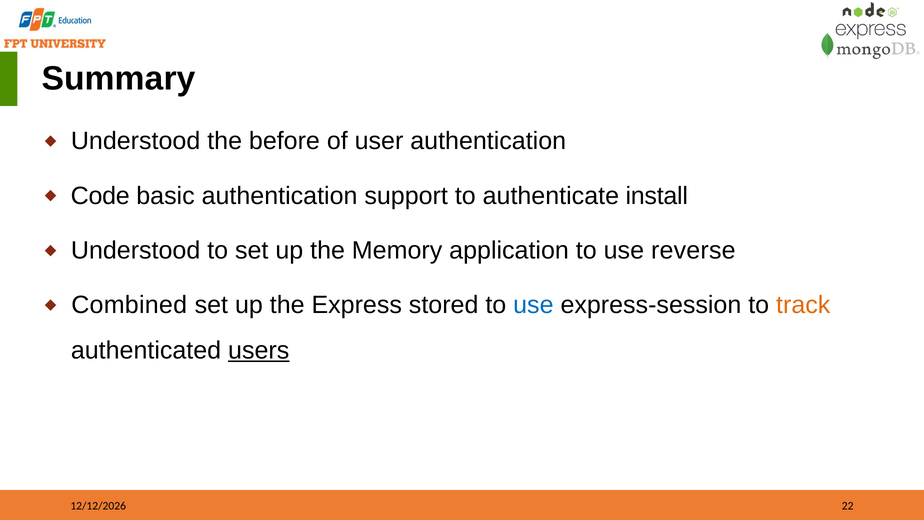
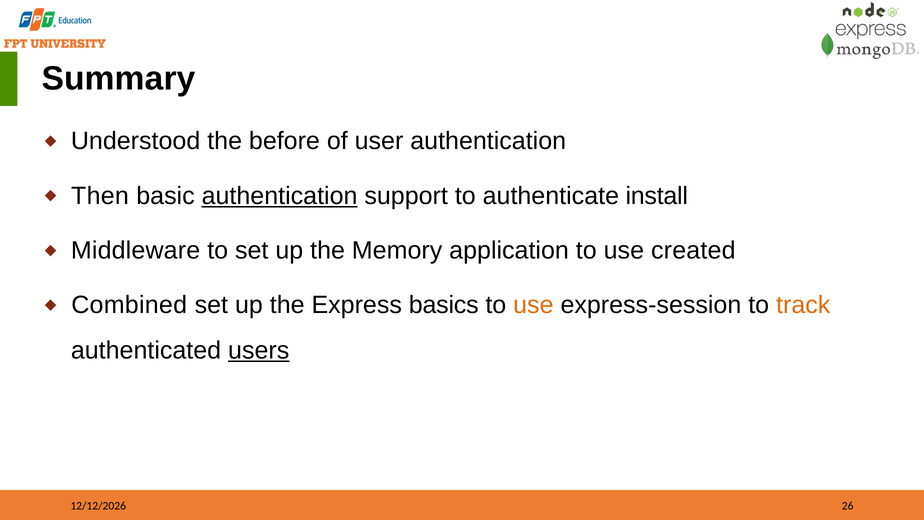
Code: Code -> Then (100, 196)
authentication underline: none -> present (280, 196)
Understood: Understood -> Middleware (136, 250)
reverse: reverse -> created (693, 250)
stored: stored -> basics (444, 305)
use colour: blue -> orange (533, 305)
22: 22 -> 26 (848, 506)
